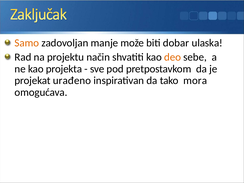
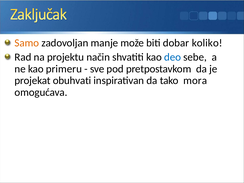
ulaska: ulaska -> koliko (207, 43)
deo colour: orange -> blue (173, 57)
projekta: projekta -> primeru (64, 69)
urađeno: urađeno -> obuhvati (72, 81)
